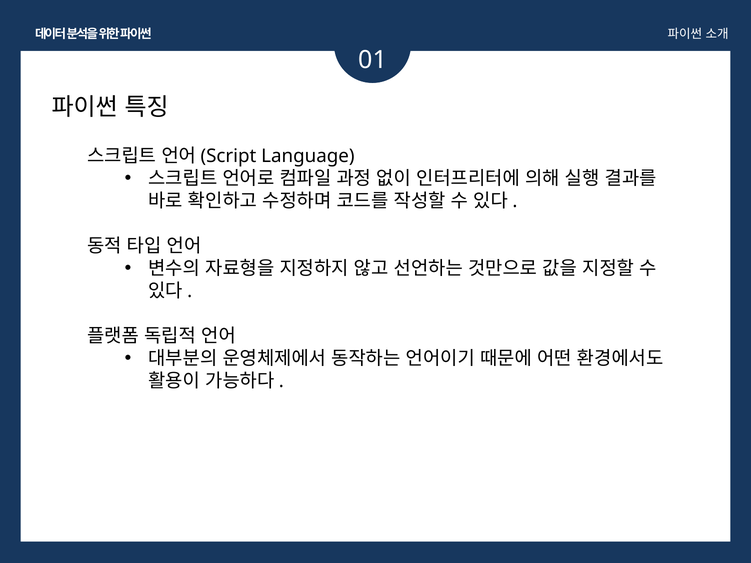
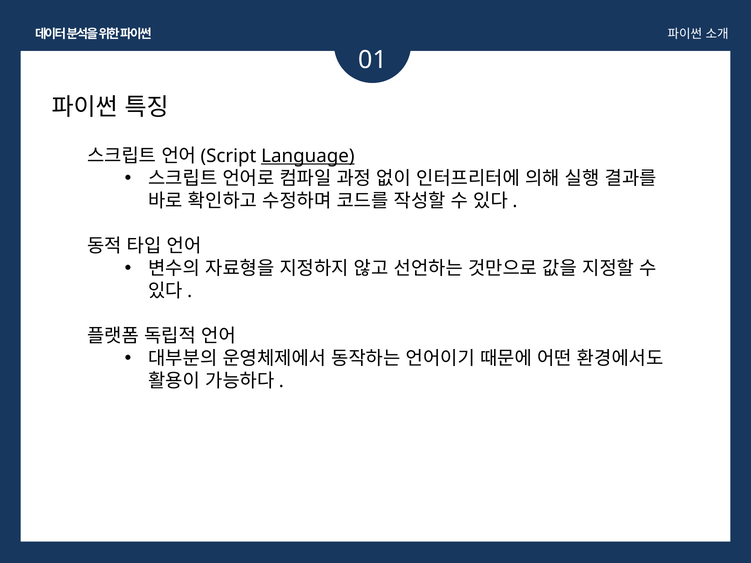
Language underline: none -> present (308, 156)
